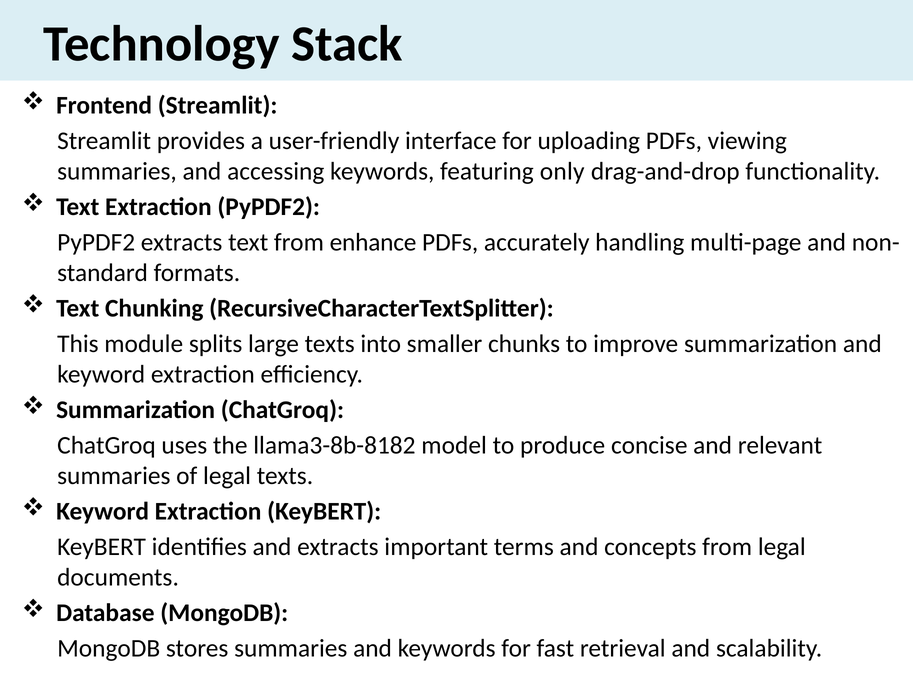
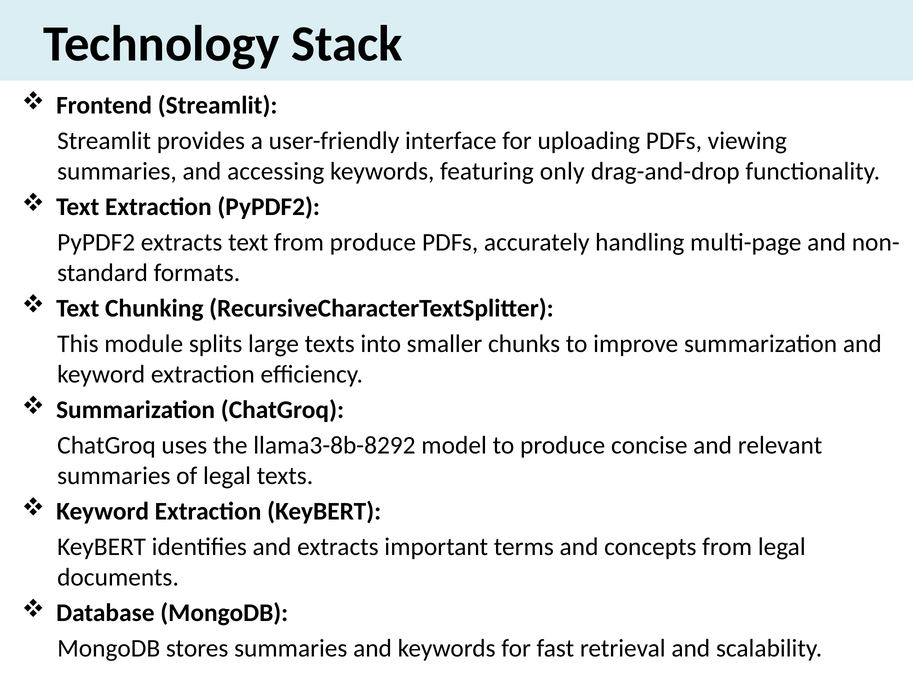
from enhance: enhance -> produce (373, 242)
llama3-8b-8182: llama3-8b-8182 -> llama3-8b-8292 (334, 445)
